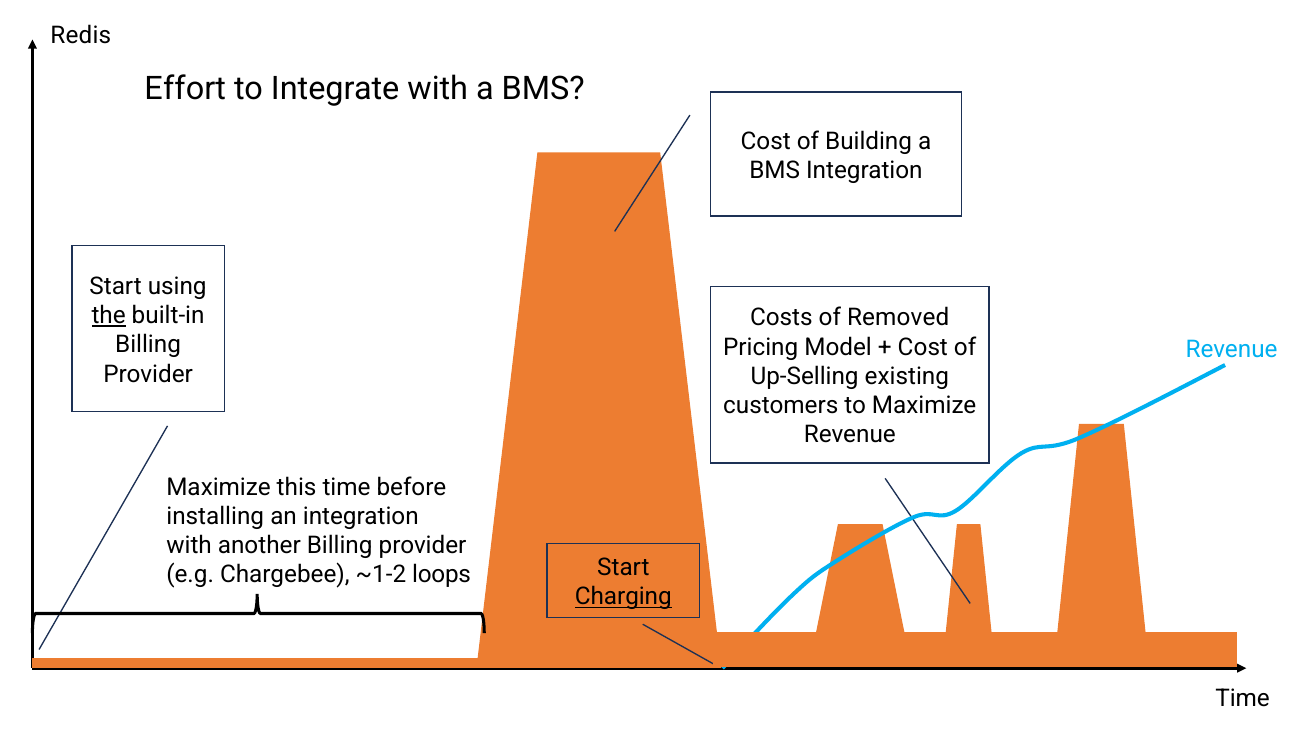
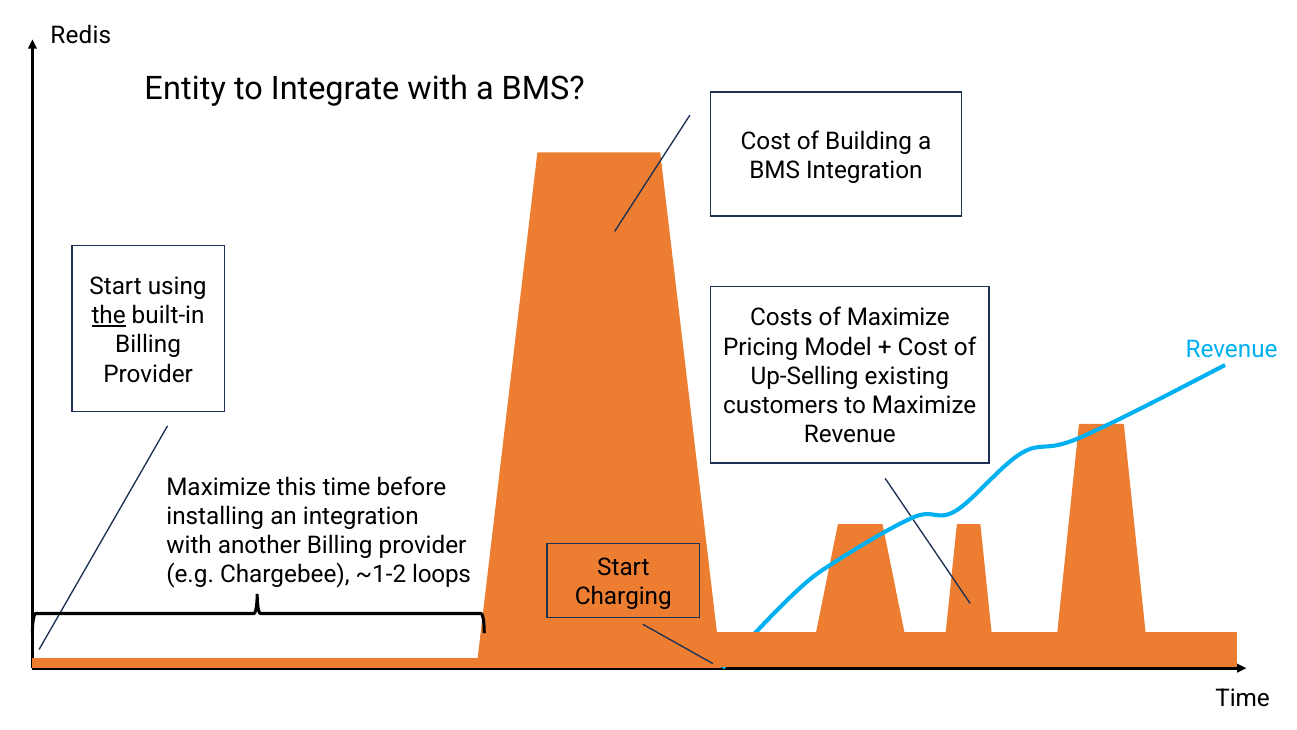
Effort: Effort -> Entity (185, 89)
of Removed: Removed -> Maximize (898, 318)
Charging underline: present -> none (623, 597)
